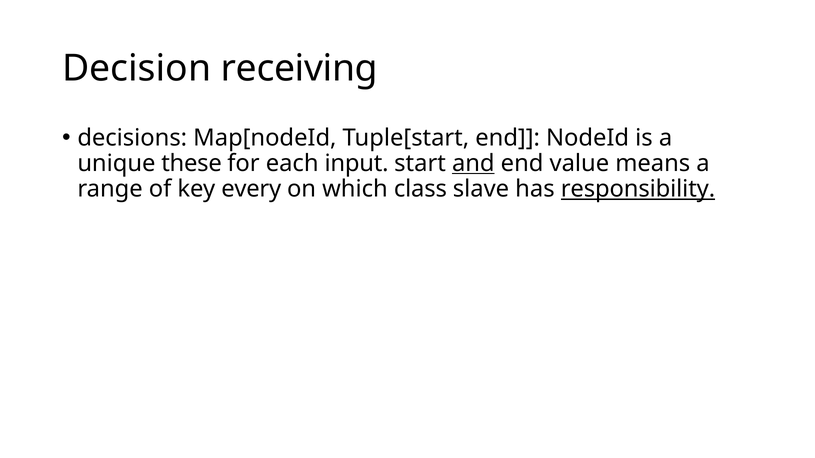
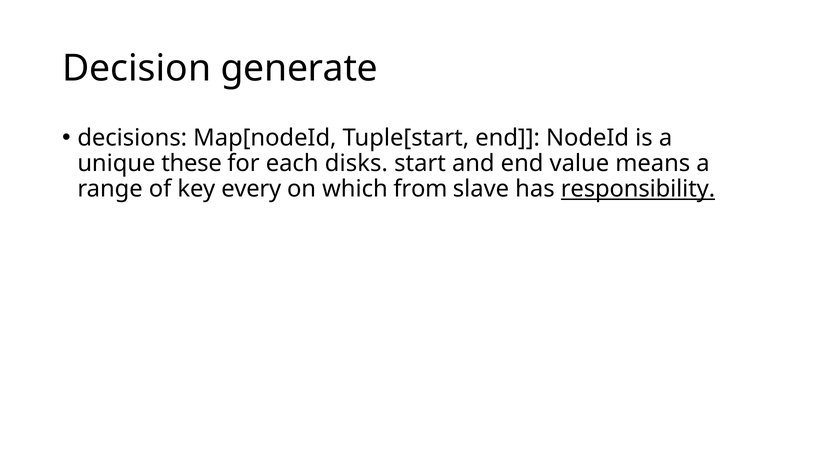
receiving: receiving -> generate (299, 68)
input: input -> disks (356, 163)
and underline: present -> none (473, 163)
class: class -> from (420, 189)
